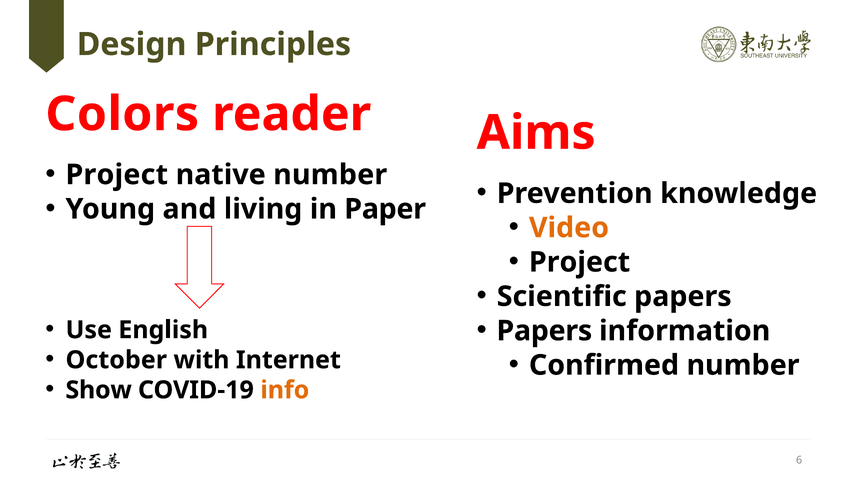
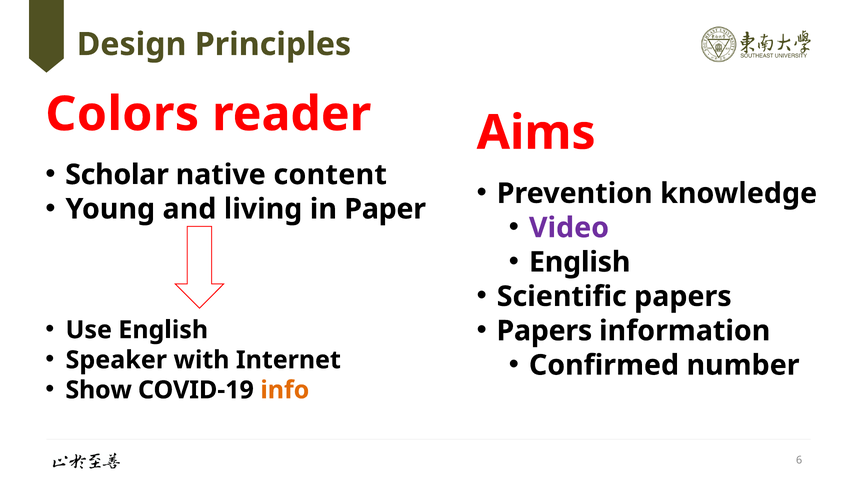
Project: Project -> Scholar (117, 175)
native number: number -> content (330, 175)
Video colour: orange -> purple (569, 228)
Project: Project -> English (580, 262)
October: October -> Speaker (116, 360)
